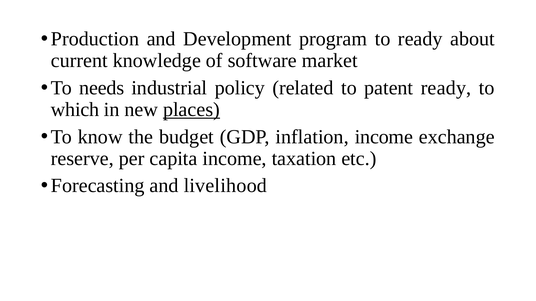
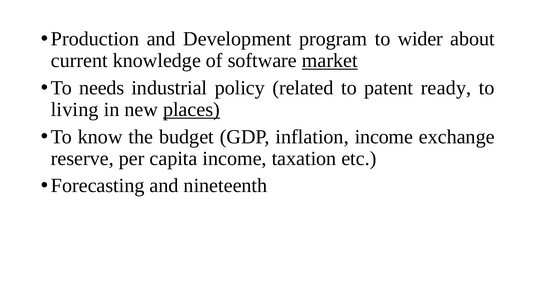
to ready: ready -> wider (420, 39)
market underline: none -> present (330, 61)
which: which -> living (75, 110)
livelihood: livelihood -> nineteenth (225, 186)
